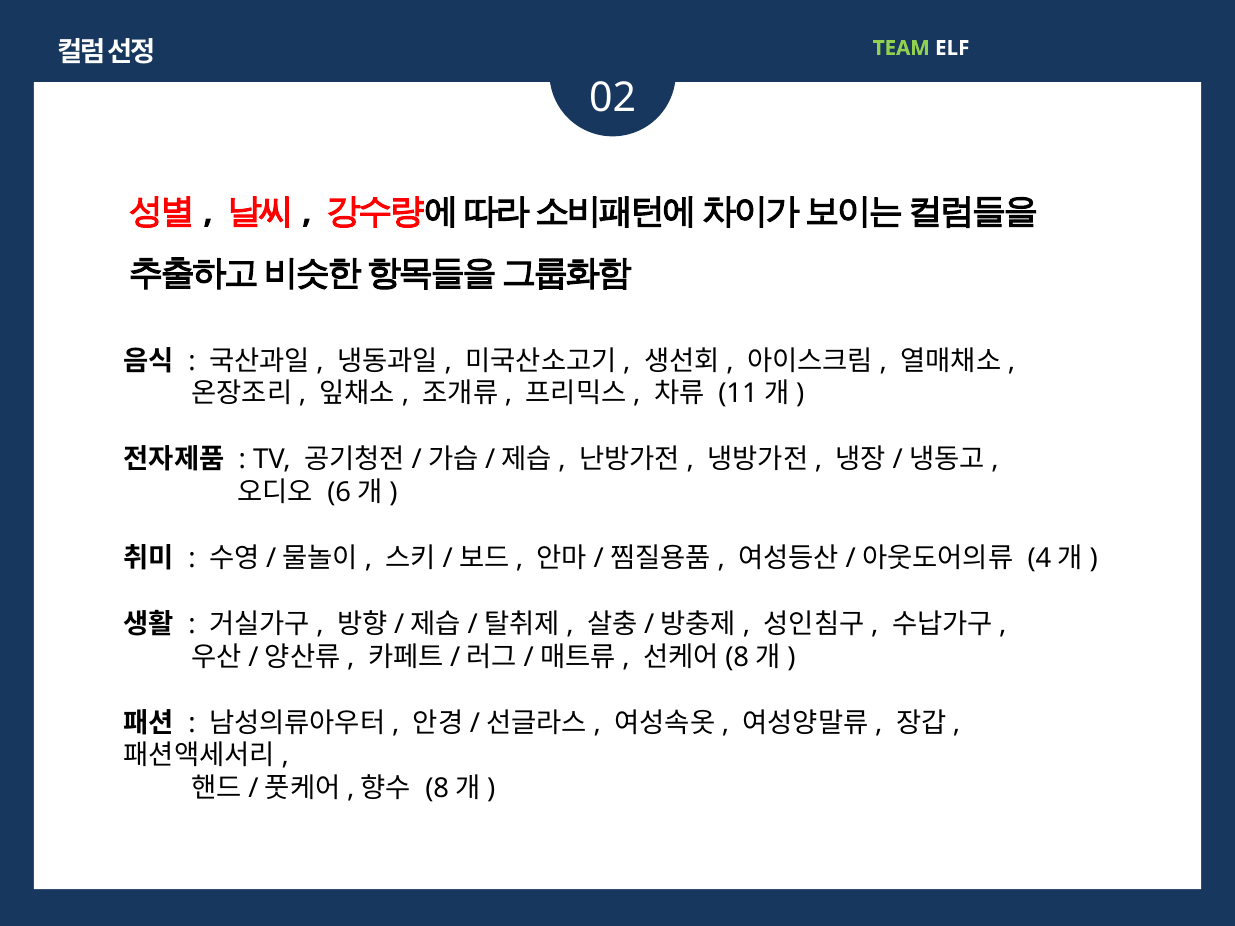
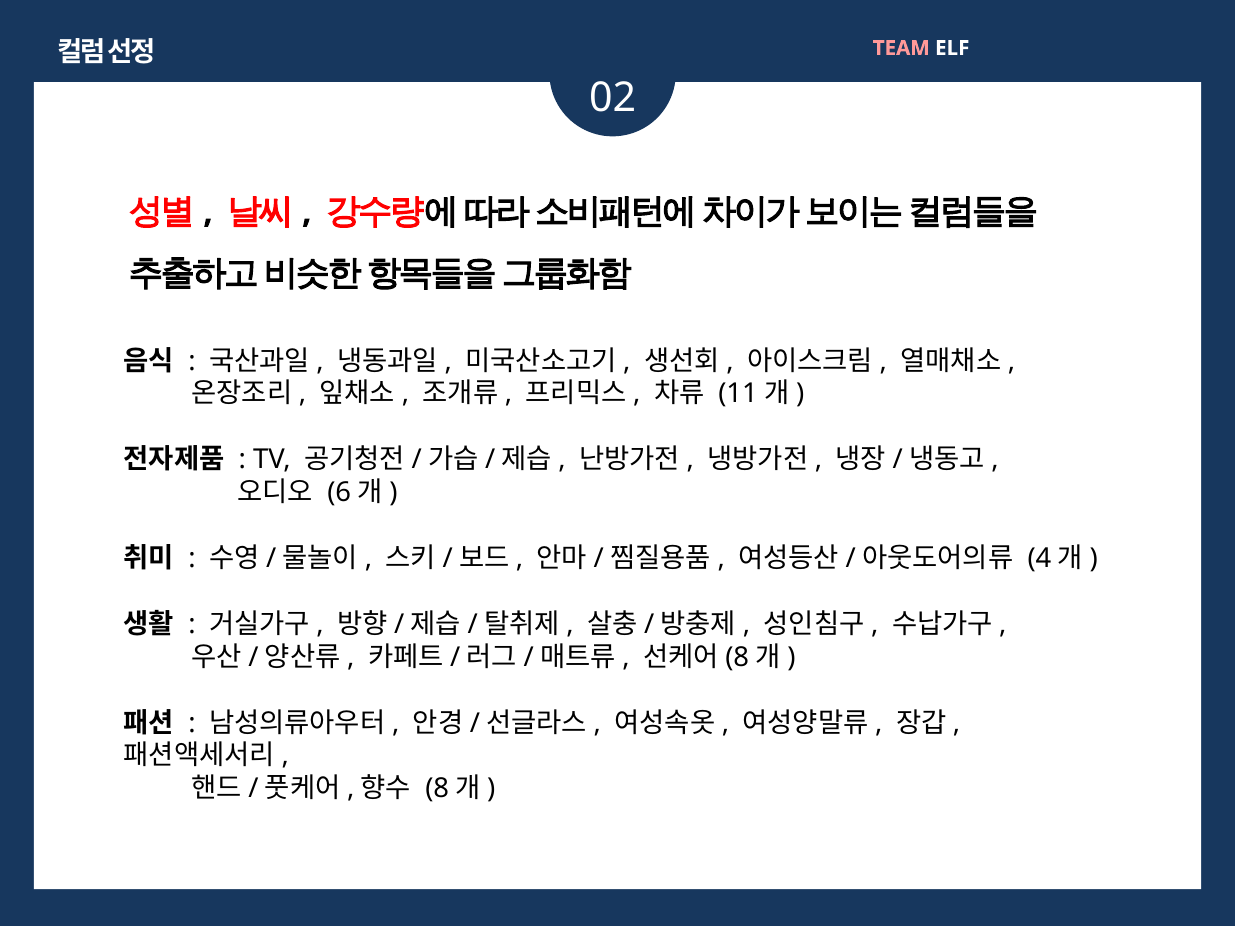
TEAM colour: light green -> pink (901, 48)
